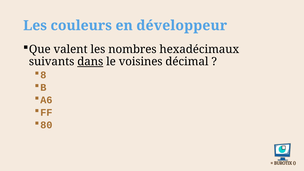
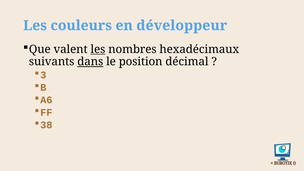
les underline: none -> present (98, 49)
voisines: voisines -> position (141, 62)
8: 8 -> 3 (43, 75)
80: 80 -> 38 (46, 125)
